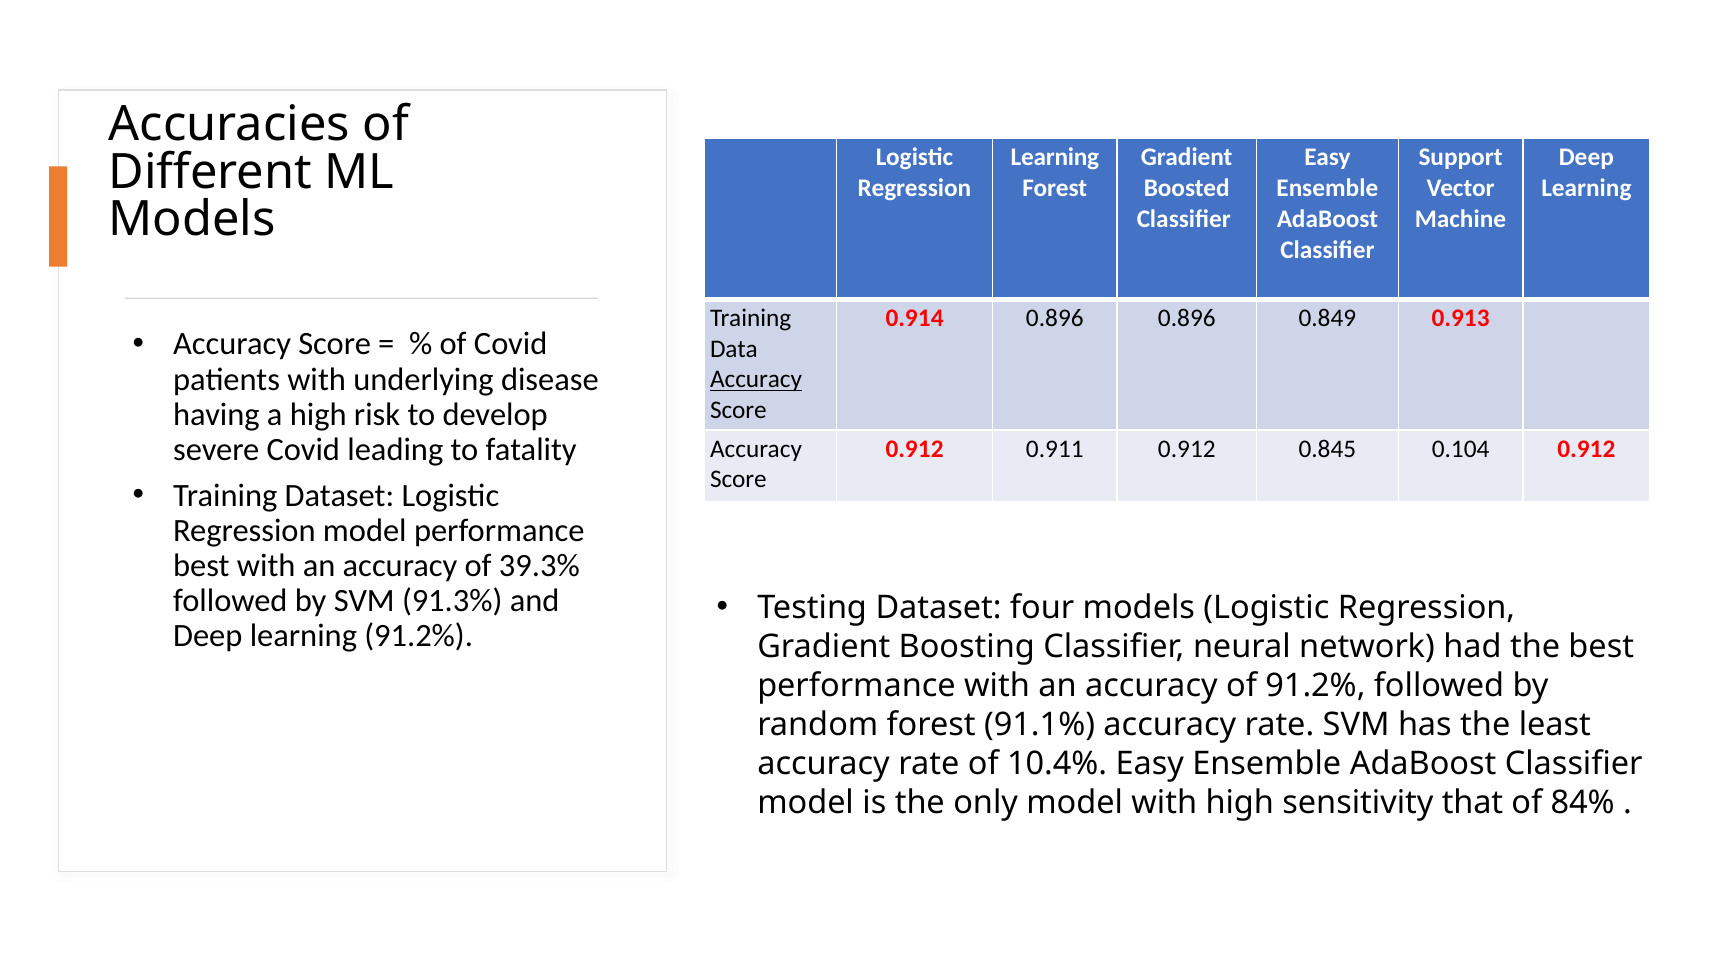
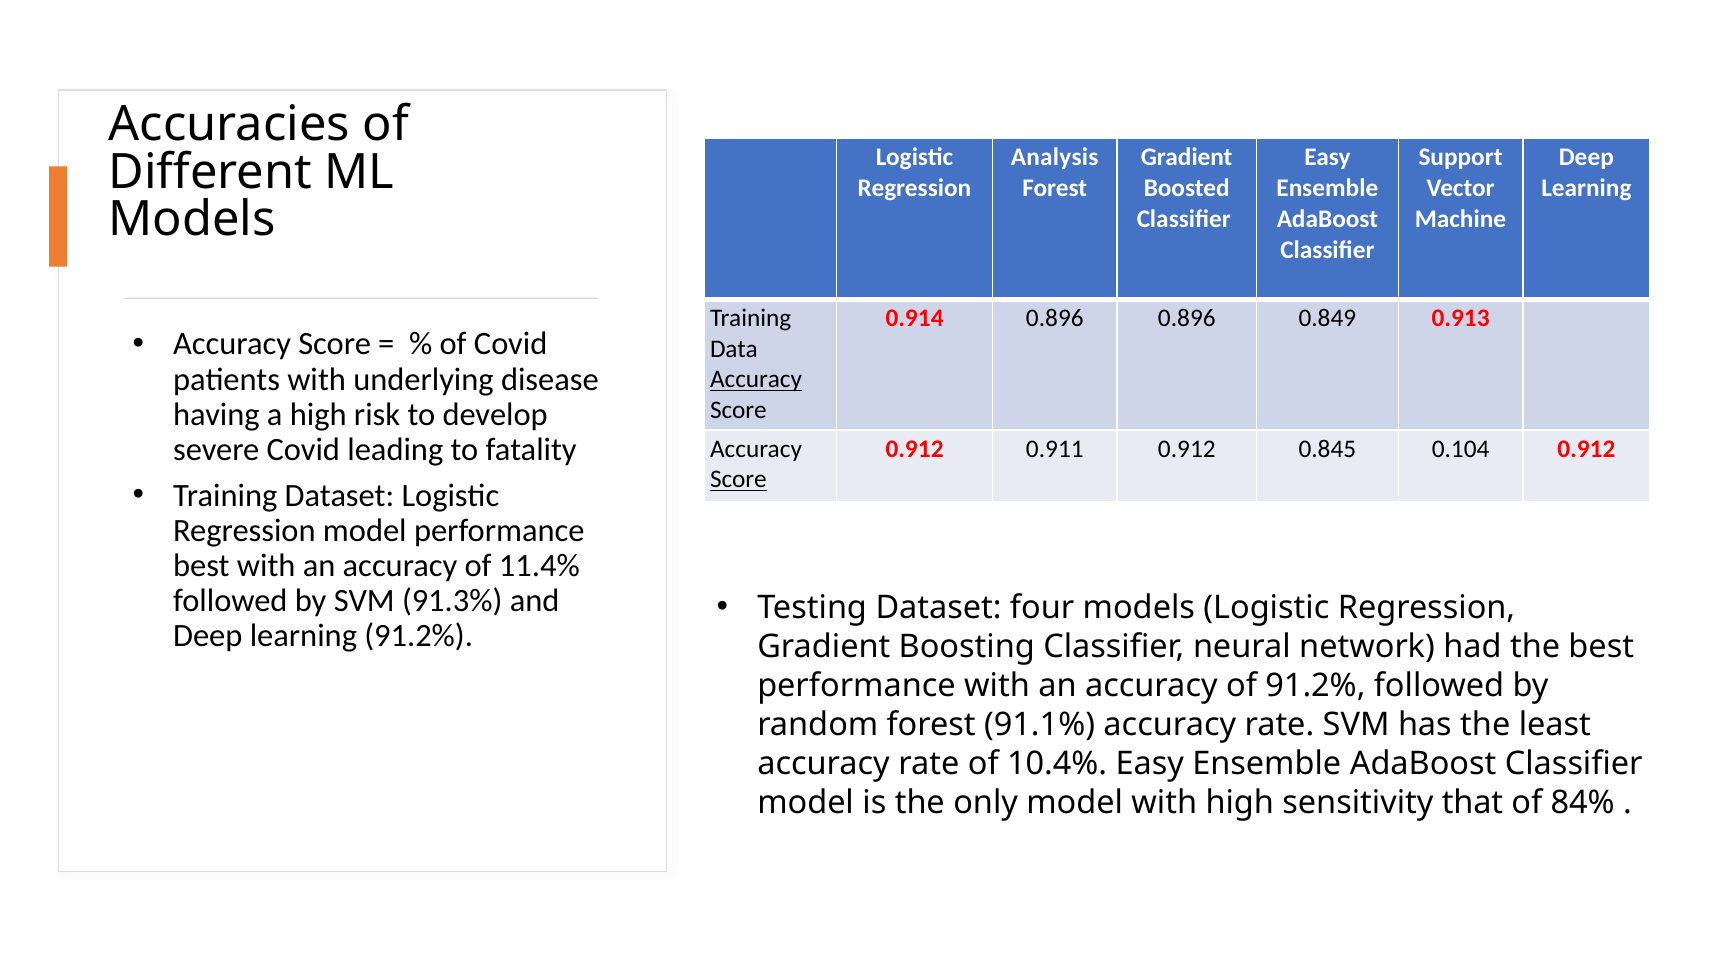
Learning: Learning -> Analysis (1055, 157)
Score underline: none -> present (738, 480)
39.3%: 39.3% -> 11.4% (539, 566)
